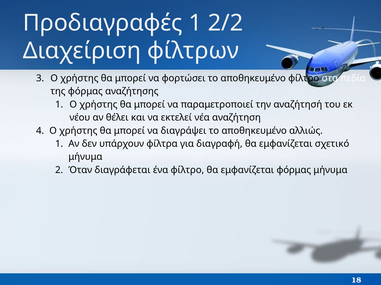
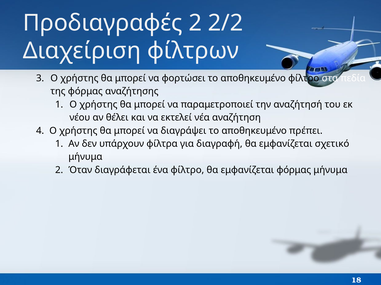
Προδιαγραφές 1: 1 -> 2 (195, 23)
αλλιώς: αλλιώς -> πρέπει (306, 131)
